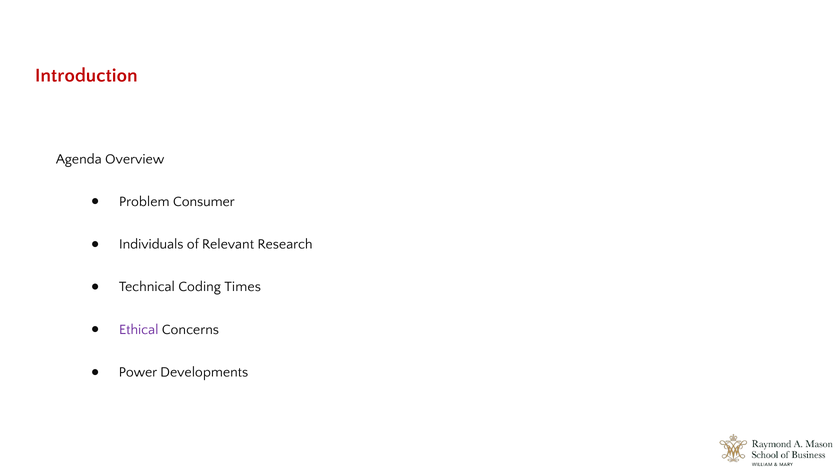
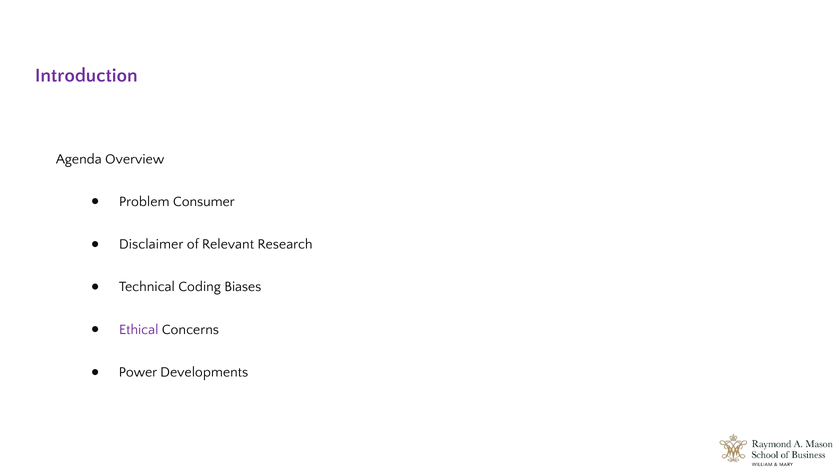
Introduction colour: red -> purple (86, 75)
Individuals: Individuals -> Disclaimer (151, 245)
Times: Times -> Biases (243, 287)
